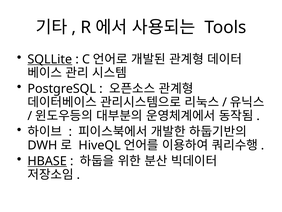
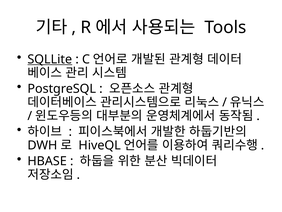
HBASE underline: present -> none (47, 161)
